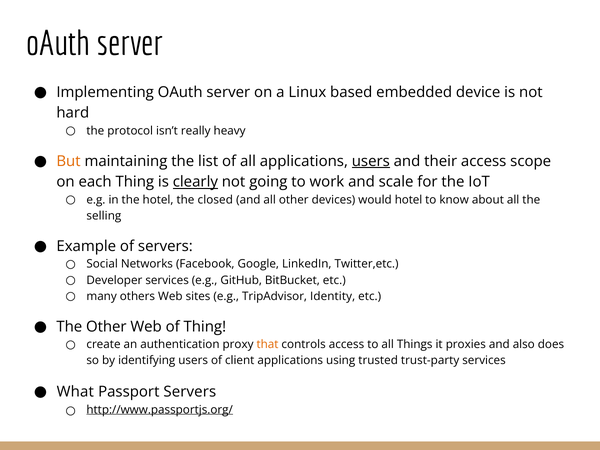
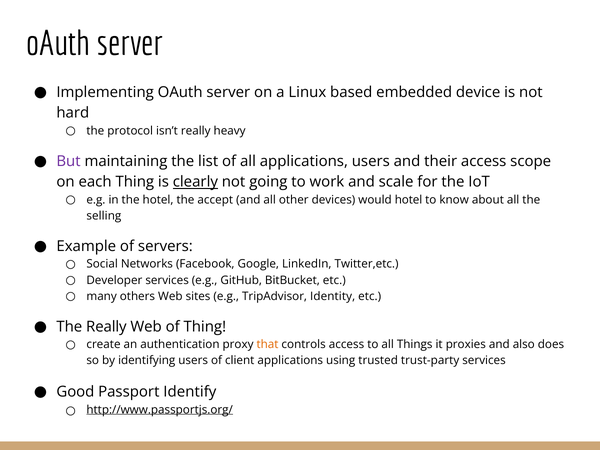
But colour: orange -> purple (69, 161)
users underline: present -> none (371, 161)
closed: closed -> accept (215, 200)
The Other: Other -> Really (106, 327)
What: What -> Good (75, 392)
Passport Servers: Servers -> Identify (190, 392)
